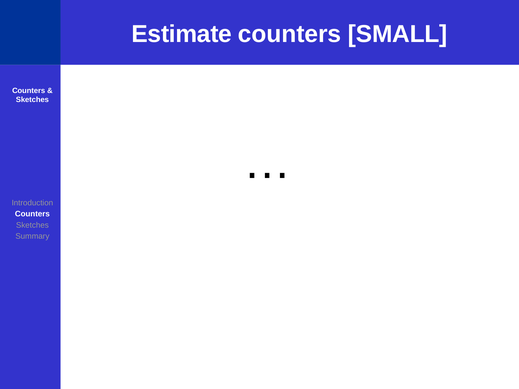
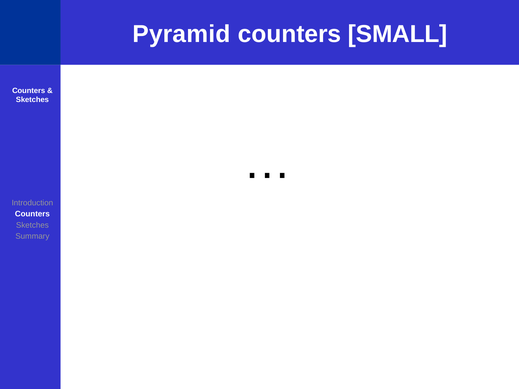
Estimate: Estimate -> Pyramid (181, 34)
